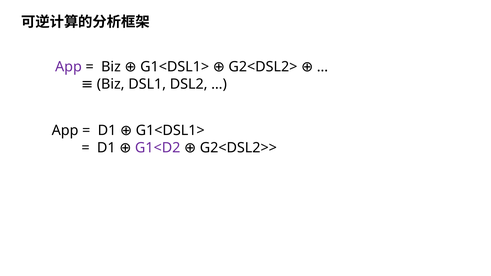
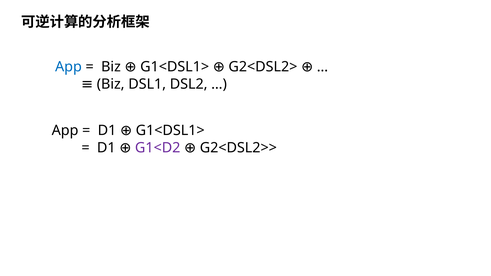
App colour: purple -> blue (68, 67)
